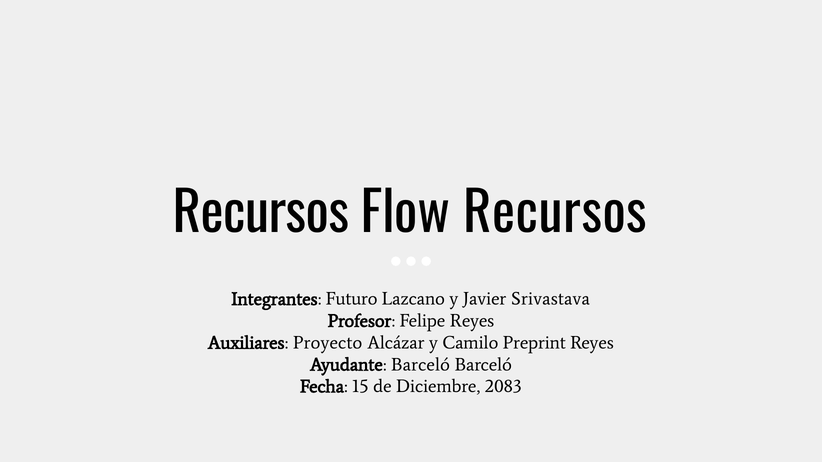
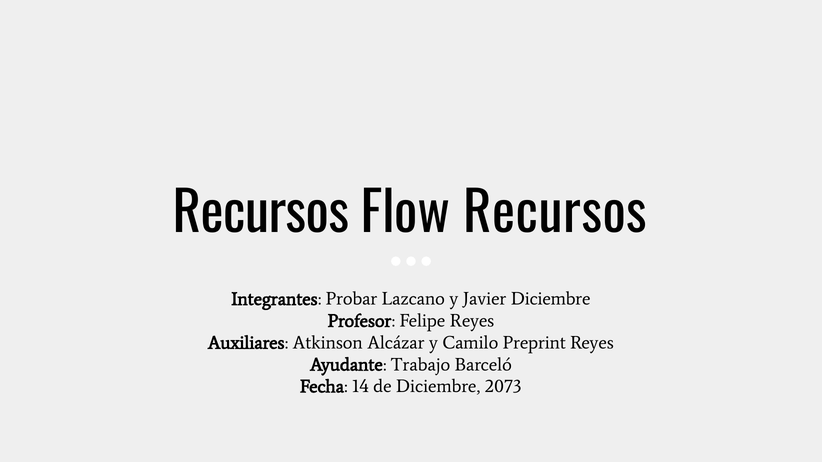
Futuro: Futuro -> Probar (352, 299)
Javier Srivastava: Srivastava -> Diciembre (551, 299)
Proyecto: Proyecto -> Atkinson (328, 343)
Ayudante Barceló: Barceló -> Trabajo (421, 365)
15: 15 -> 14 (360, 387)
2083: 2083 -> 2073 (503, 387)
